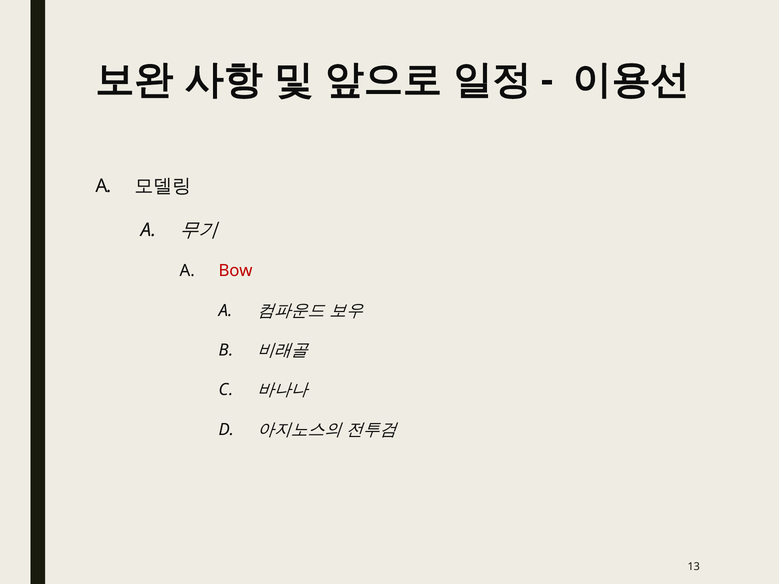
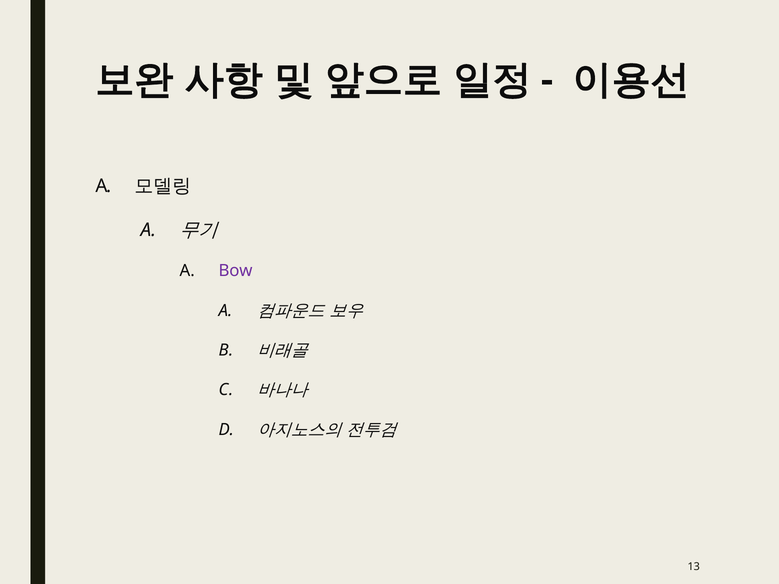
Bow colour: red -> purple (236, 271)
